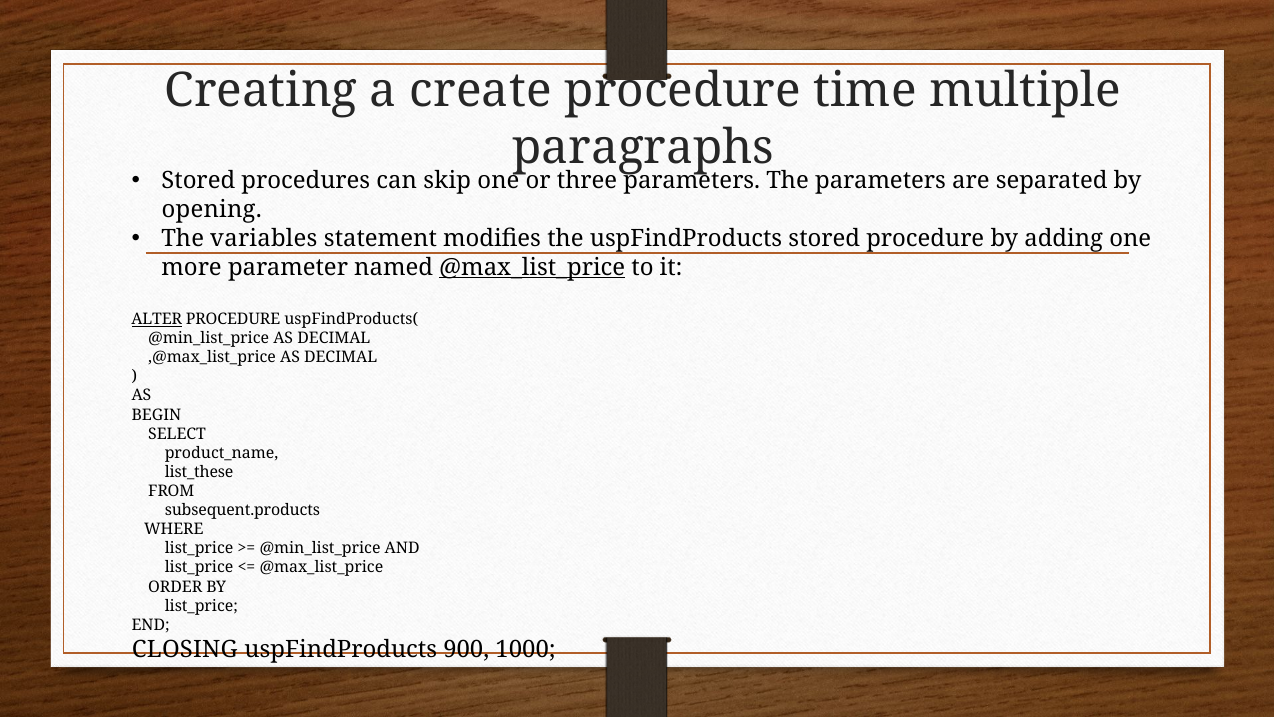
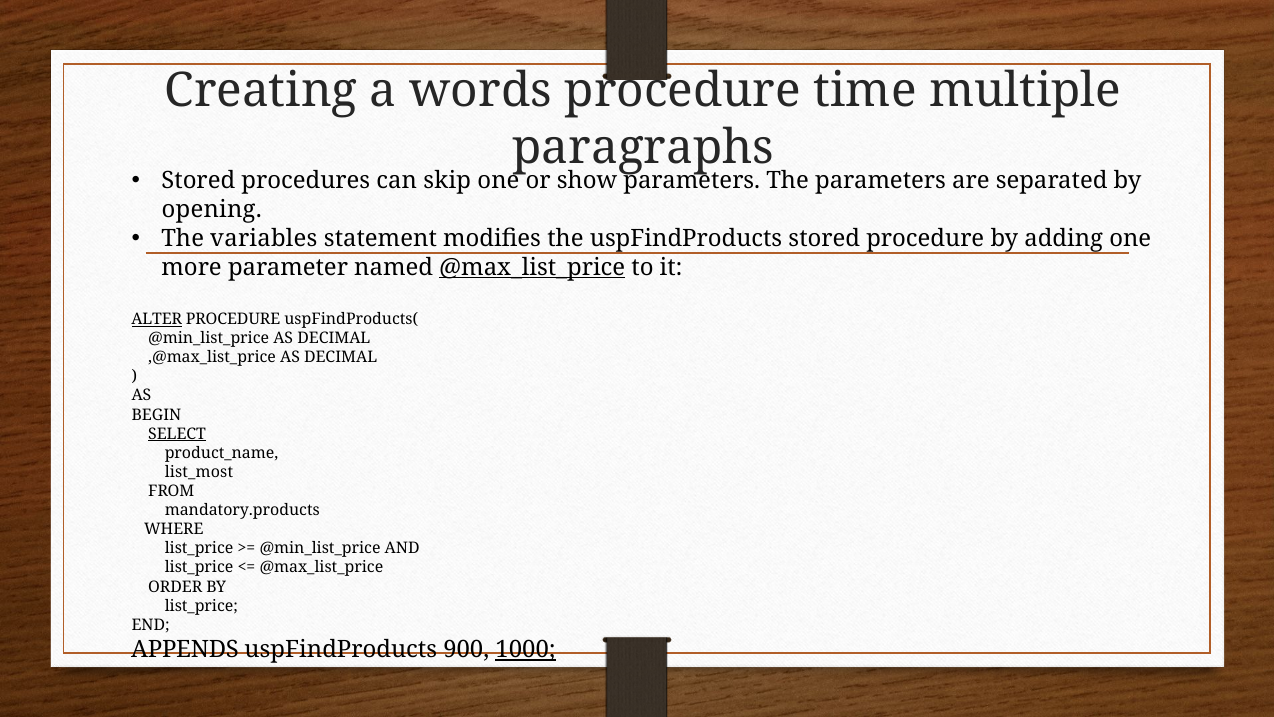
create: create -> words (481, 90)
three: three -> show (587, 181)
SELECT underline: none -> present (177, 434)
list_these: list_these -> list_most (199, 472)
subsequent.products: subsequent.products -> mandatory.products (242, 510)
CLOSING: CLOSING -> APPENDS (185, 649)
1000 underline: none -> present (526, 649)
